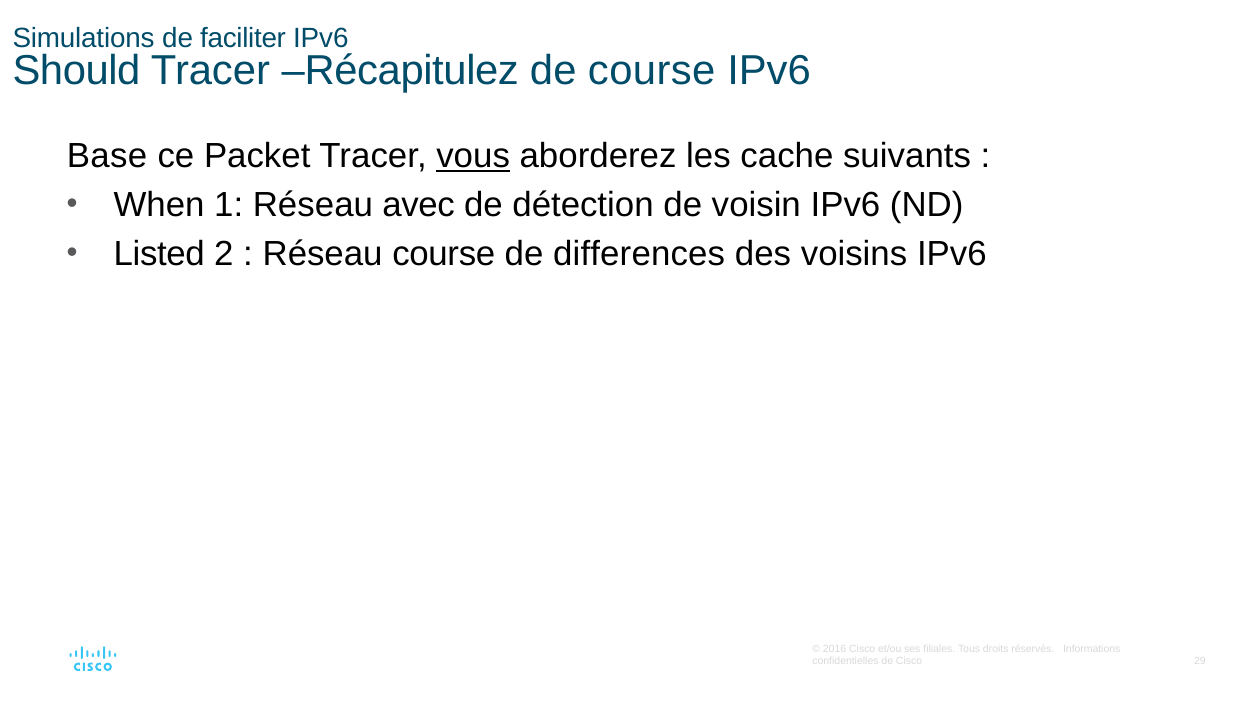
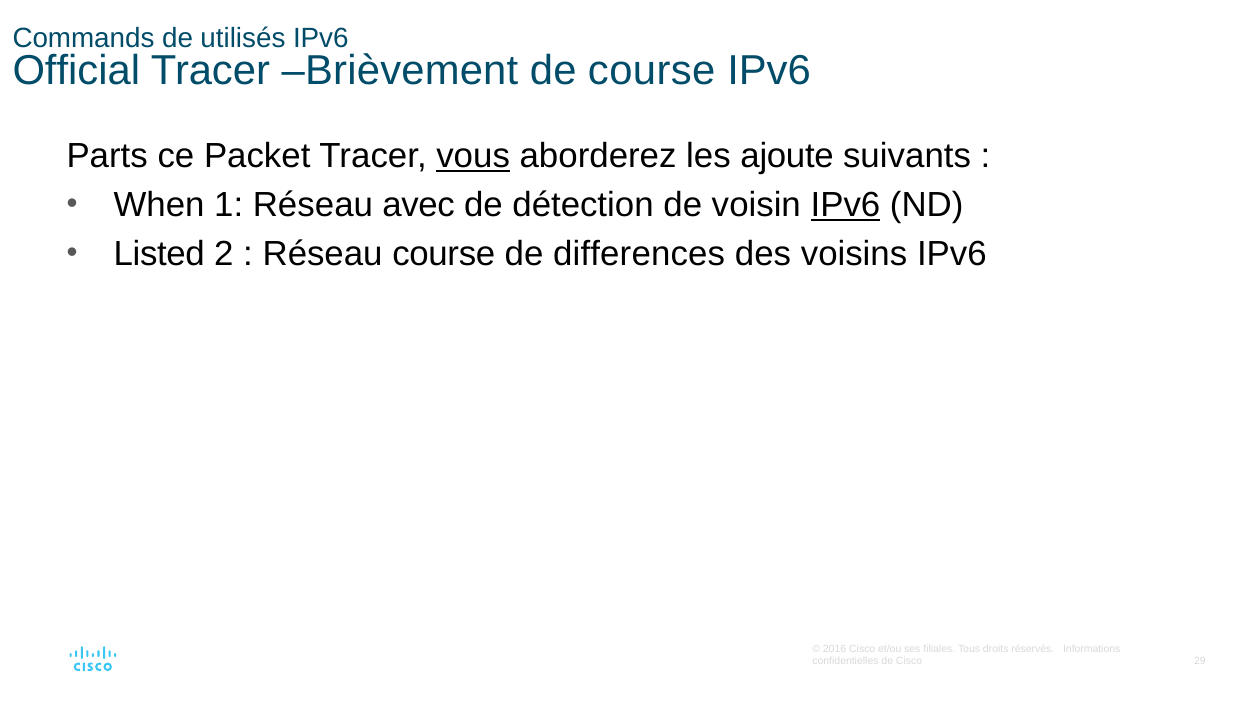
Simulations: Simulations -> Commands (83, 38)
faciliter: faciliter -> utilisés (243, 38)
Should: Should -> Official (76, 71)
Récapitulez: Récapitulez -> Brièvement (400, 71)
Base: Base -> Parts (107, 156)
cache: cache -> ajoute (787, 156)
IPv6 underline: none -> present (845, 205)
